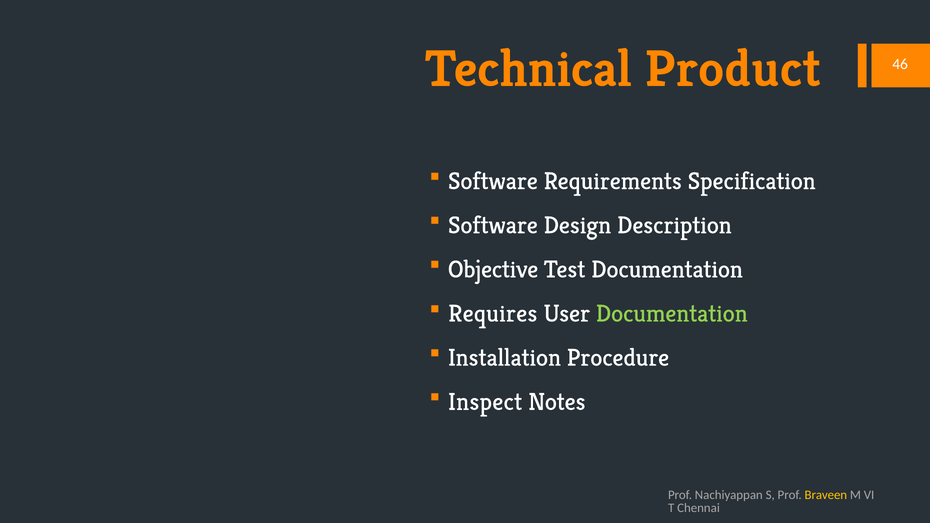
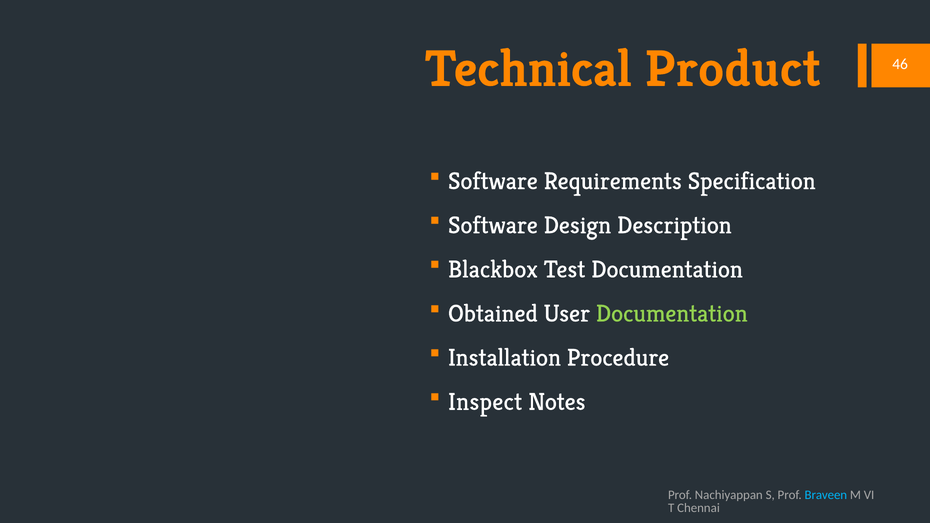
Objective: Objective -> Blackbox (493, 269)
Requires: Requires -> Obtained (493, 314)
Braveen colour: yellow -> light blue (826, 495)
